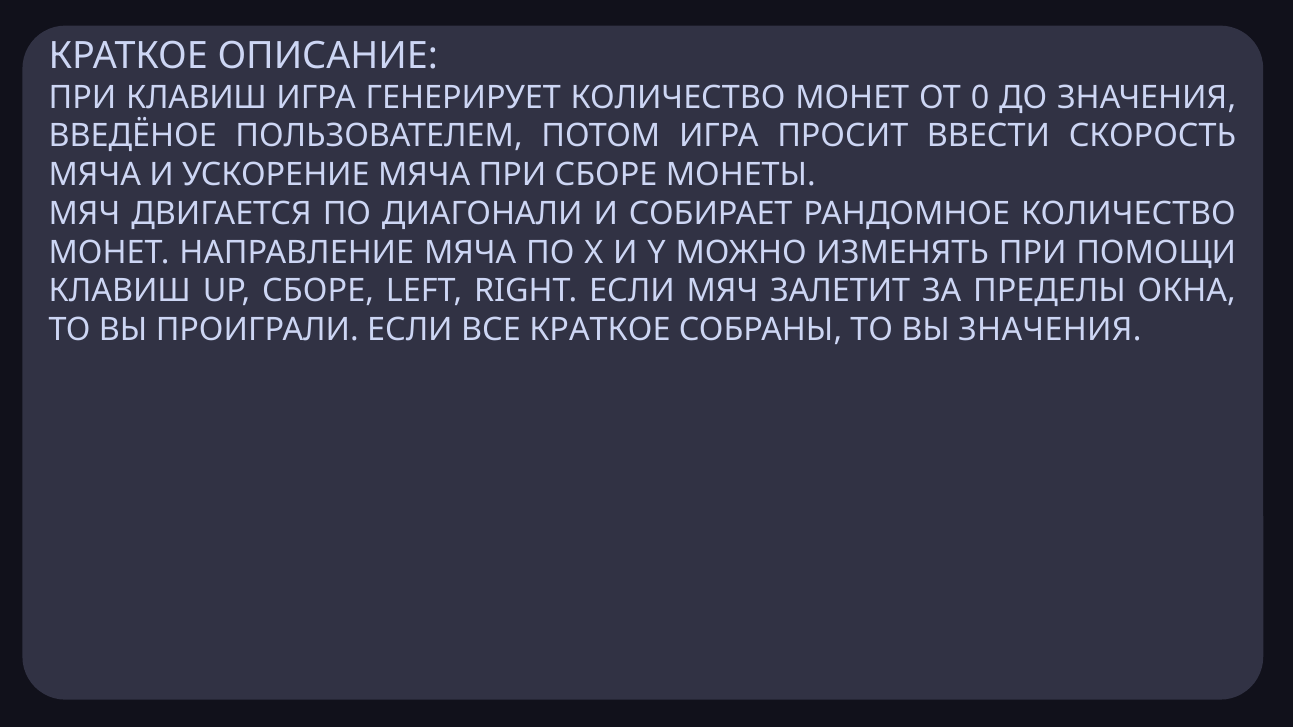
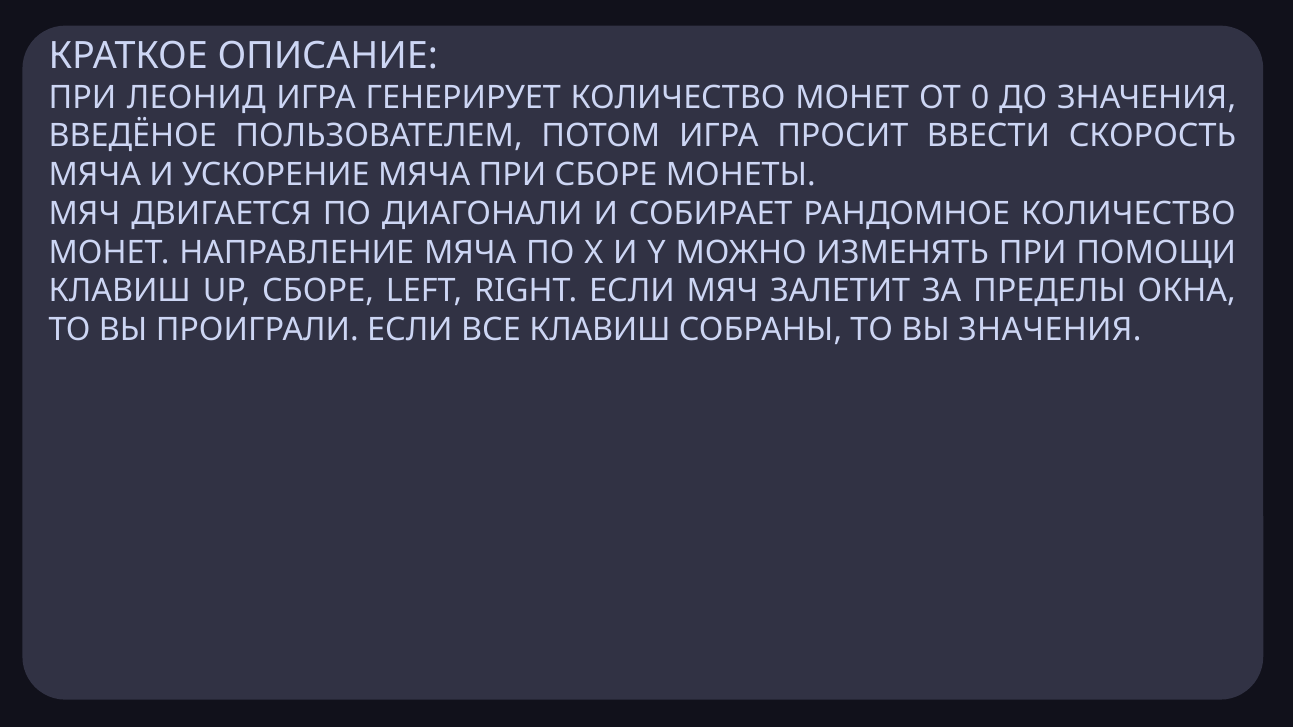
ПРИ КЛАВИШ: КЛАВИШ -> ЛЕОНИД (196, 97)
ВСЕ КРАТКОЕ: КРАТКОЕ -> КЛАВИШ (600, 330)
